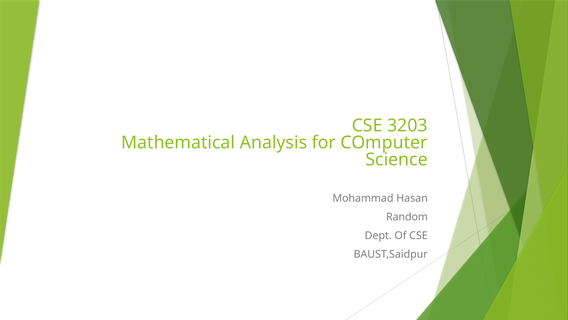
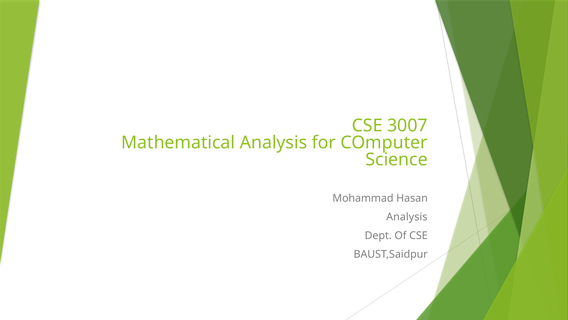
3203: 3203 -> 3007 (407, 125)
Random: Random -> Analysis (407, 217)
